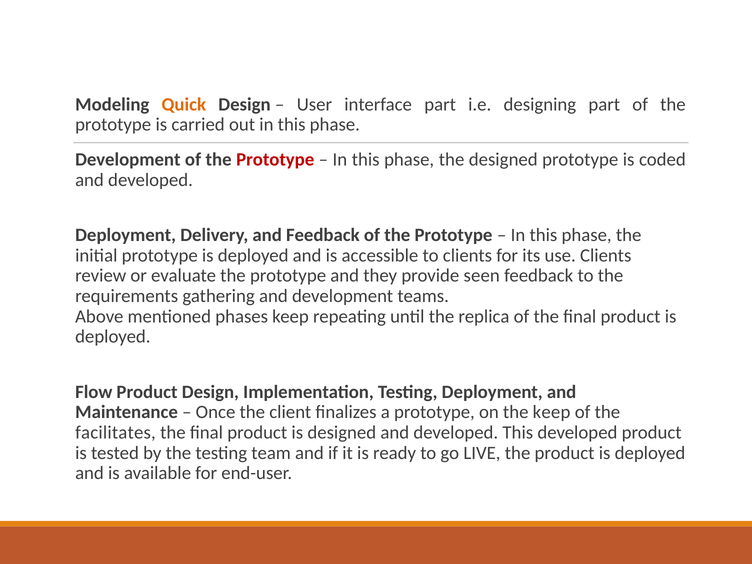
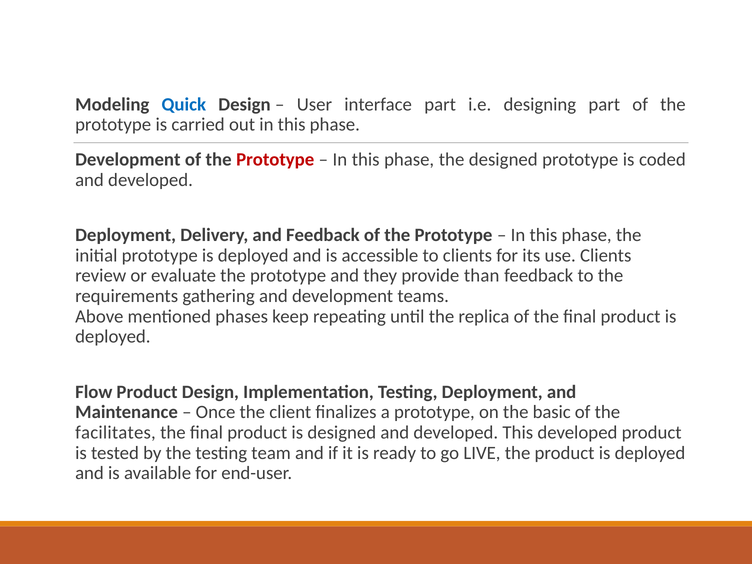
Quick colour: orange -> blue (184, 104)
seen: seen -> than (482, 276)
the keep: keep -> basic (552, 412)
